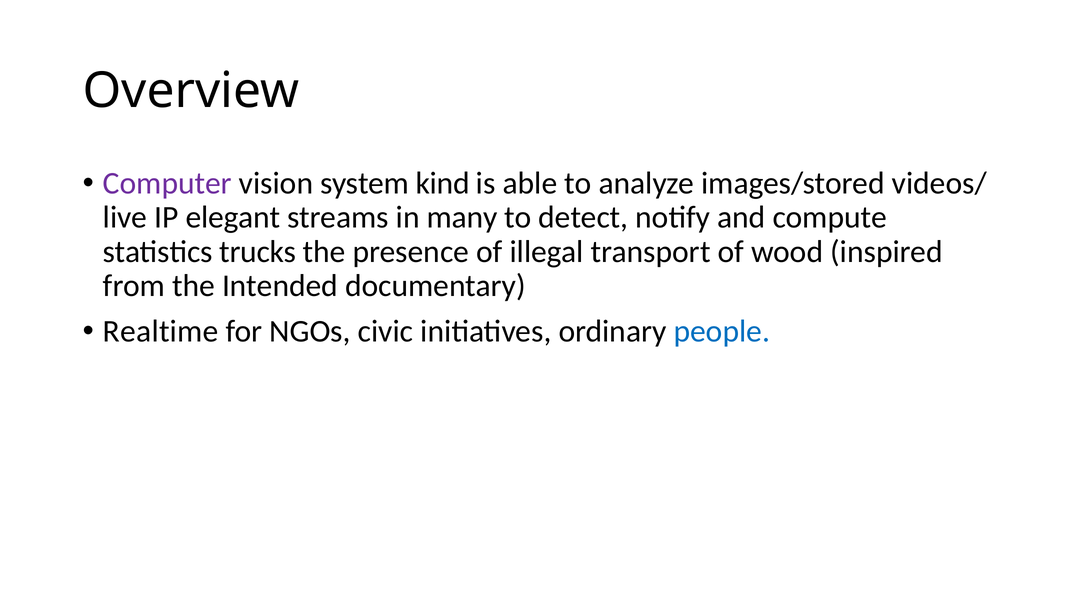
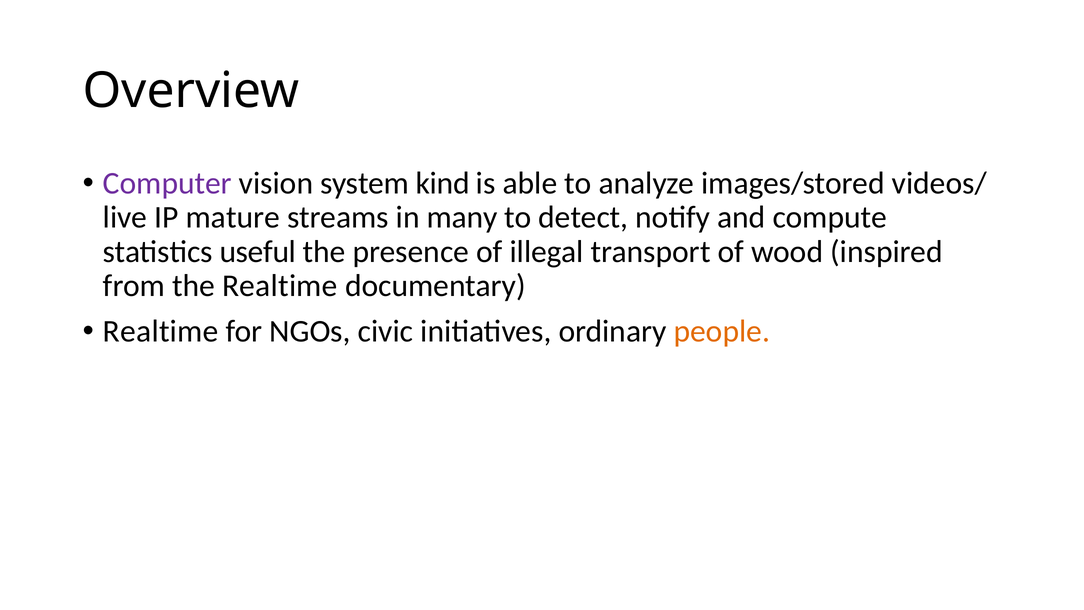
elegant: elegant -> mature (233, 217)
trucks: trucks -> useful (258, 252)
the Intended: Intended -> Realtime (280, 286)
people colour: blue -> orange (722, 331)
